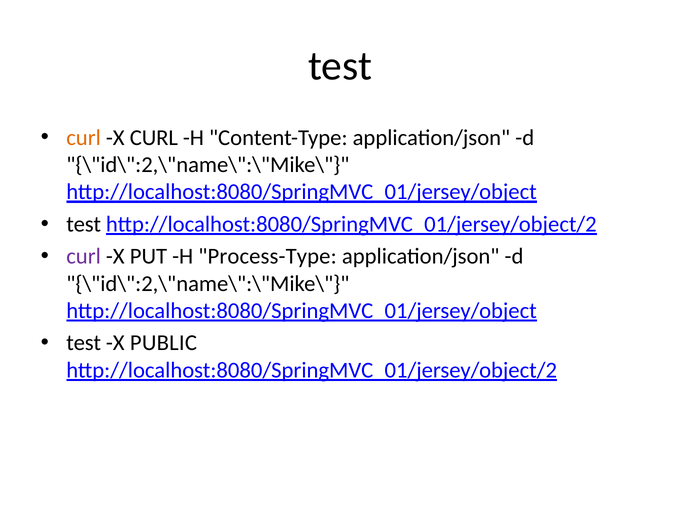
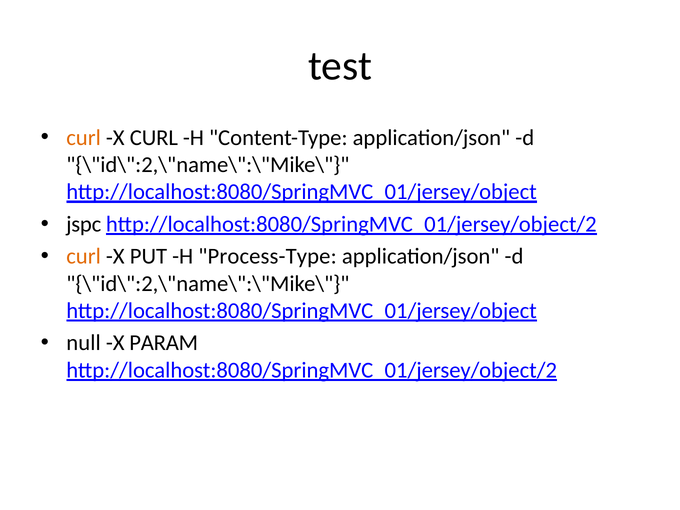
test: test -> jspc (84, 224)
curl colour: purple -> orange (84, 256)
test: test -> null (84, 343)
PUBLIC: PUBLIC -> PARAM (164, 343)
